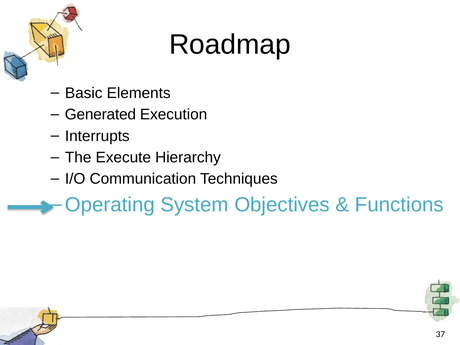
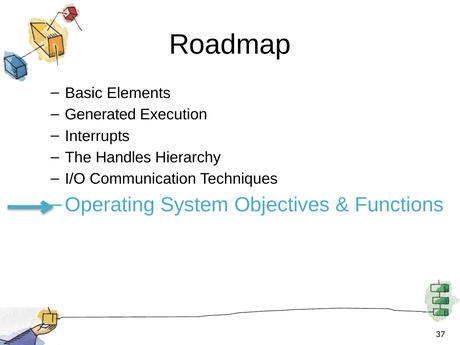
Execute: Execute -> Handles (123, 157)
